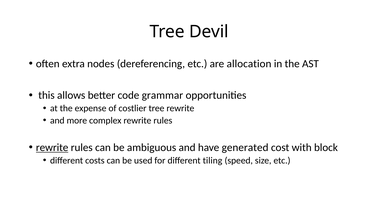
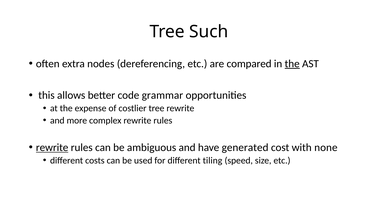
Devil: Devil -> Such (209, 32)
allocation: allocation -> compared (249, 64)
the underline: none -> present (292, 64)
block: block -> none (326, 148)
